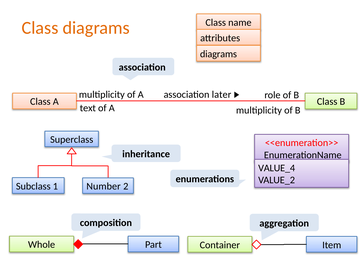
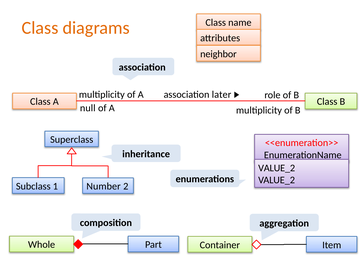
diagrams: diagrams -> neighbor (218, 54)
text: text -> null (88, 108)
VALUE_4: VALUE_4 -> VALUE_2 (277, 168)
